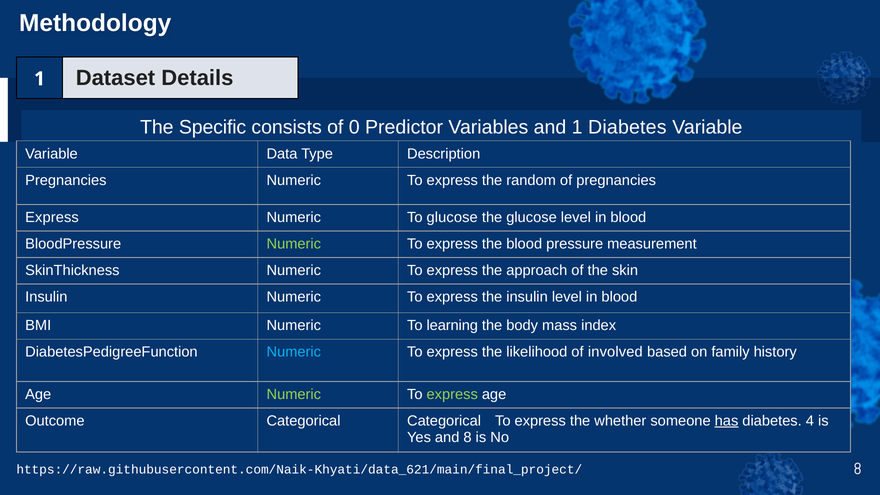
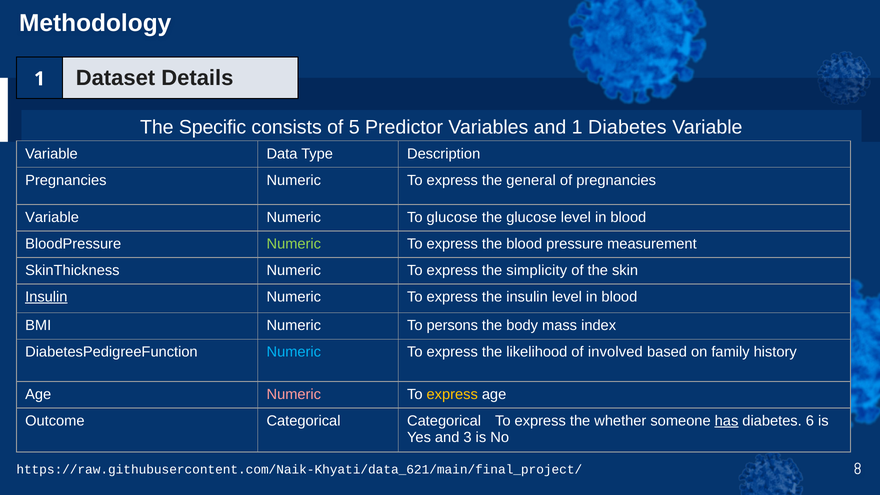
0: 0 -> 5 (354, 127)
random: random -> general (531, 180)
Express: Express -> Variable (52, 217)
approach: approach -> simplicity (537, 270)
Insulin underline: none -> present (46, 297)
learning: learning -> persons (452, 326)
Numeric colour: light green -> pink (294, 394)
express colour: light green -> yellow (452, 394)
4: 4 -> 6 (810, 421)
and 8: 8 -> 3 (468, 437)
